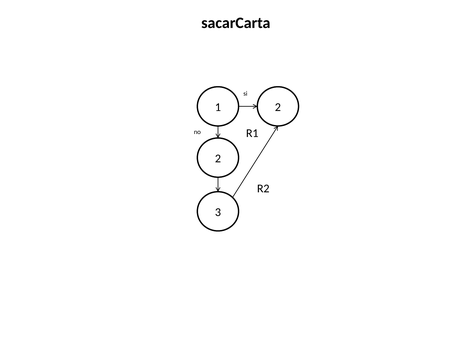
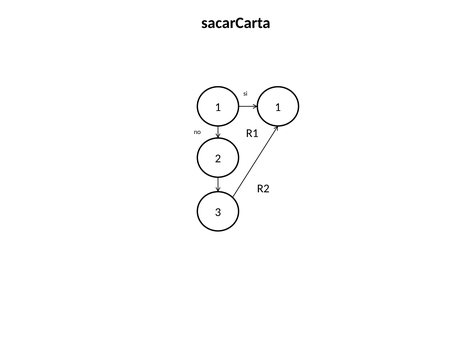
1 2: 2 -> 1 (278, 107)
